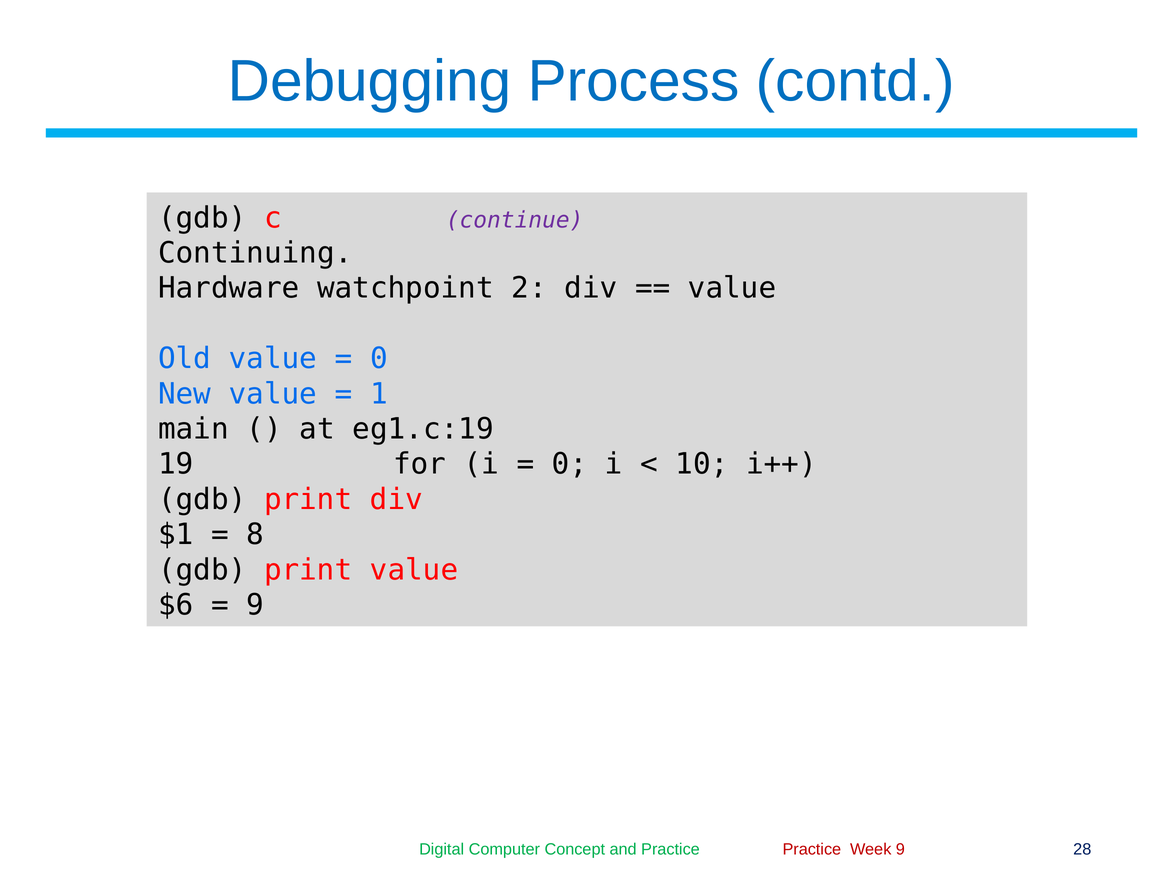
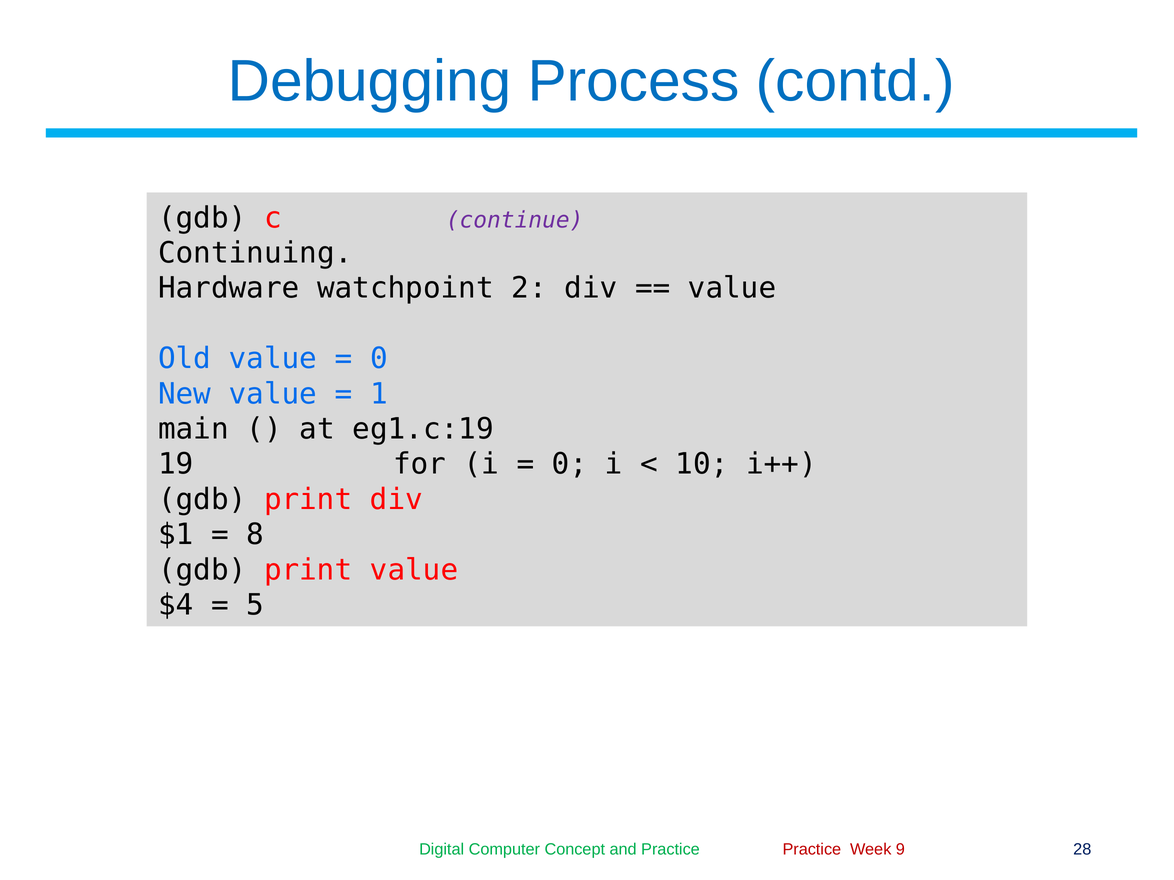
$6: $6 -> $4 (176, 605)
9: 9 -> 5 (255, 605)
